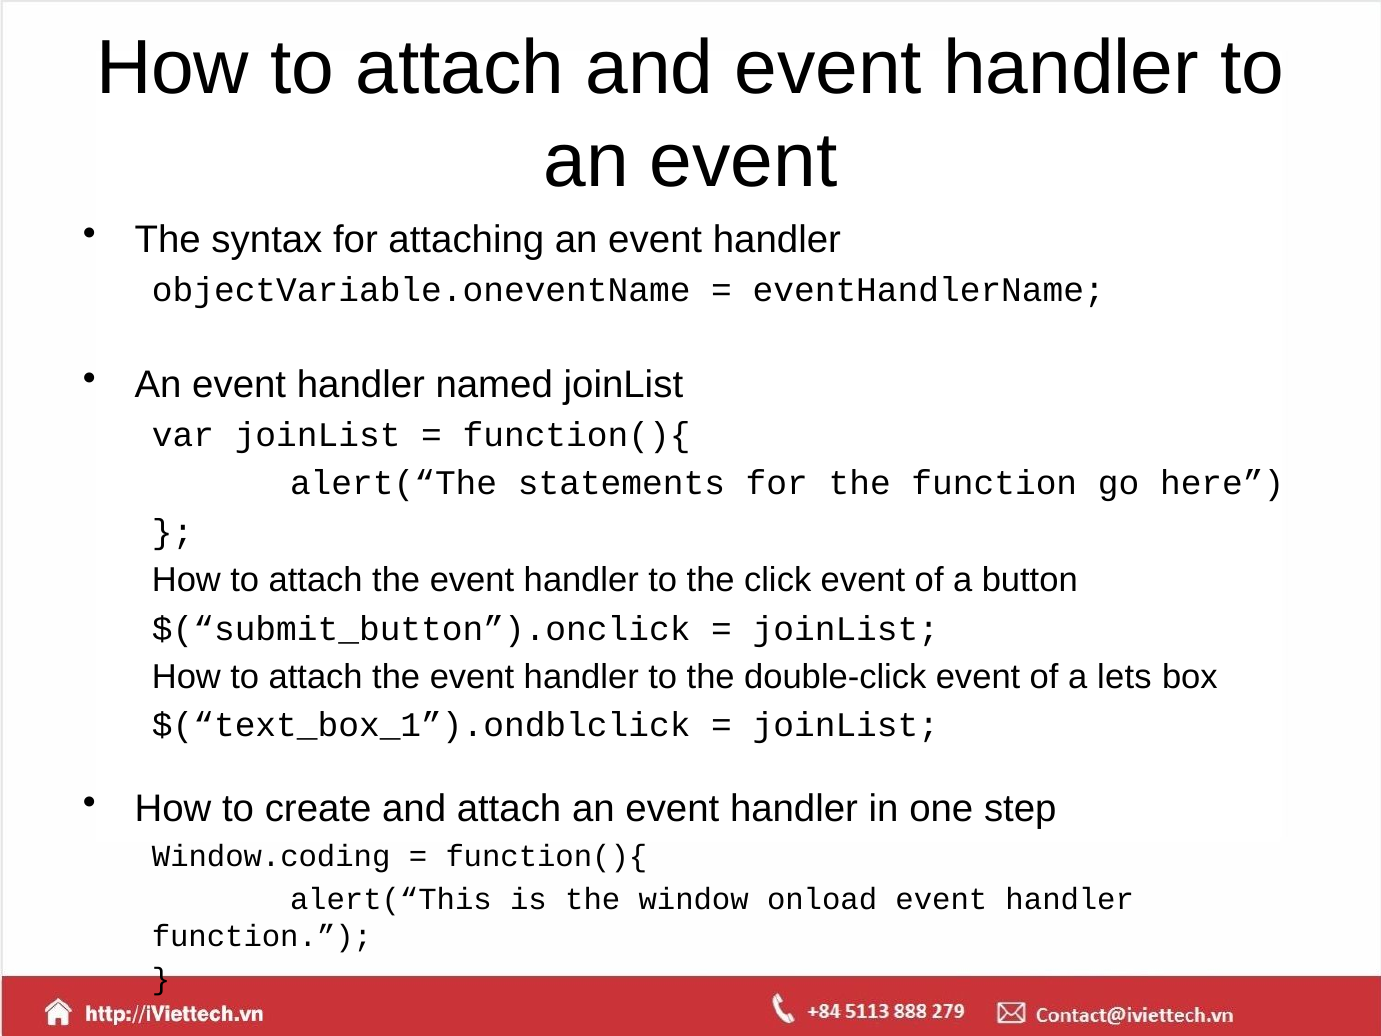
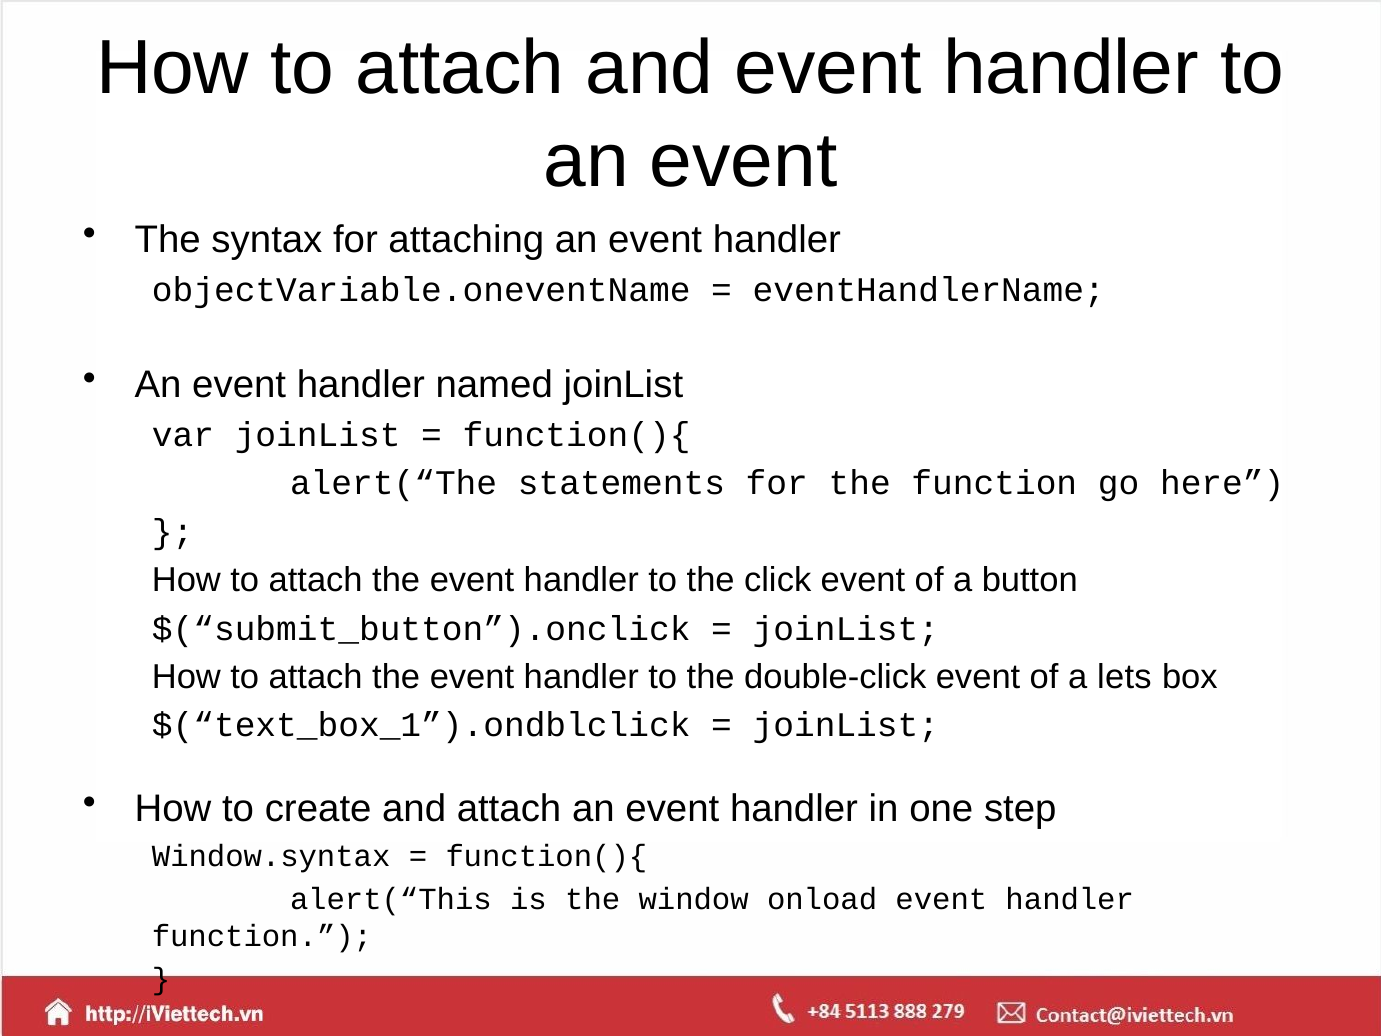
Window.coding: Window.coding -> Window.syntax (271, 856)
